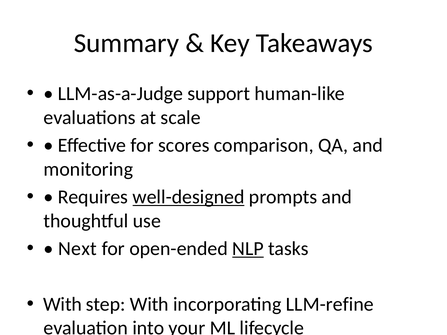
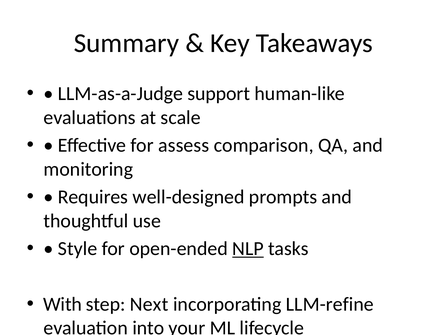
scores: scores -> assess (184, 145)
well-designed underline: present -> none (189, 197)
Next: Next -> Style (78, 249)
step With: With -> Next (149, 304)
